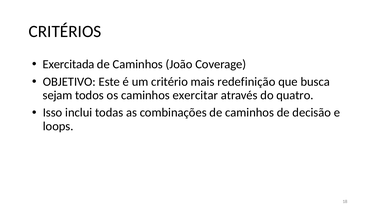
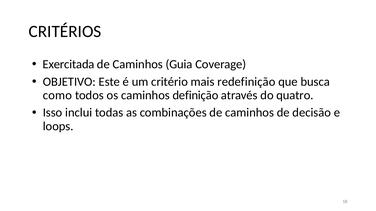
João: João -> Guia (179, 64)
sejam: sejam -> como (57, 95)
exercitar: exercitar -> definição (195, 95)
